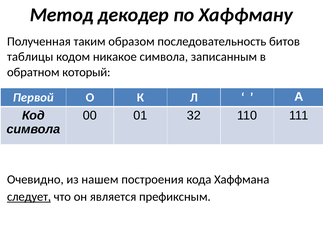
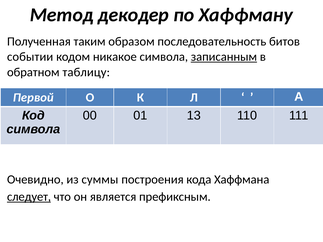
таблицы: таблицы -> событии (30, 57)
записанным underline: none -> present (224, 57)
который: который -> таблицу (86, 72)
32: 32 -> 13 (194, 115)
нашем: нашем -> суммы (100, 180)
